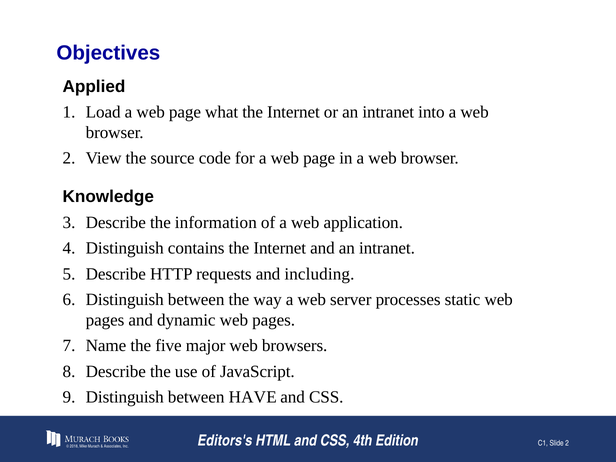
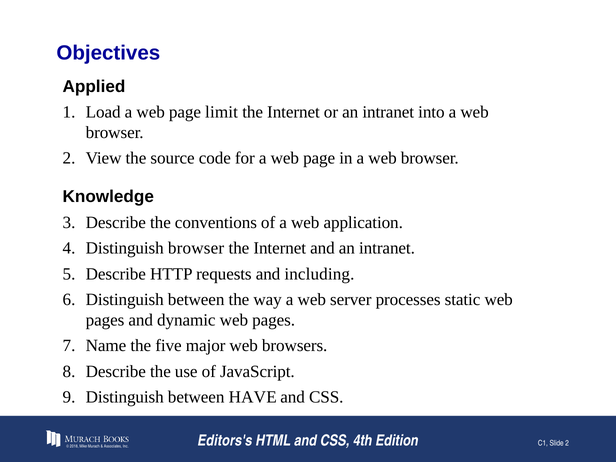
what: what -> limit (222, 112)
information: information -> conventions (216, 223)
Distinguish contains: contains -> browser (196, 248)
